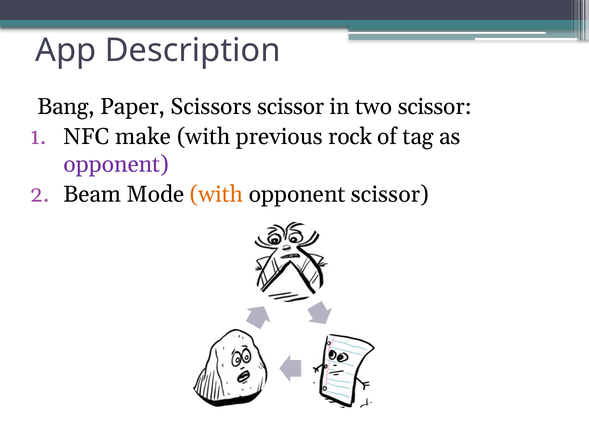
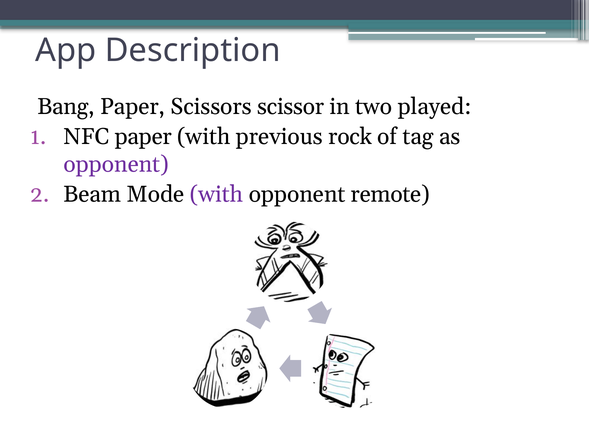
two scissor: scissor -> played (435, 107)
NFC make: make -> paper (143, 137)
with colour: orange -> purple (217, 194)
opponent scissor: scissor -> remote (390, 194)
